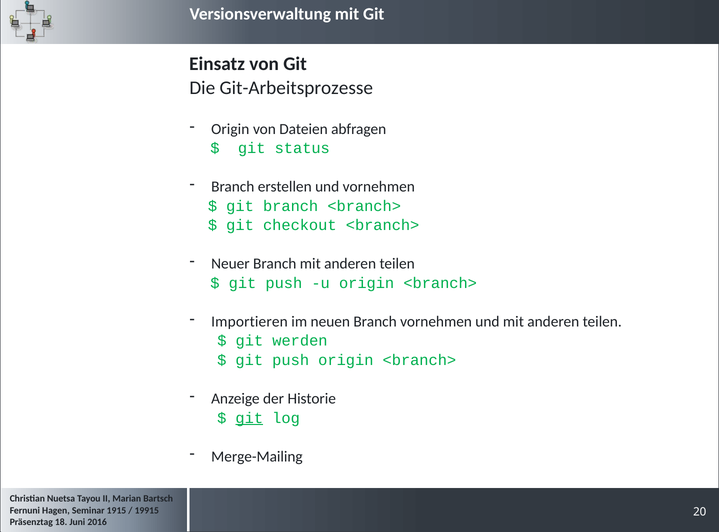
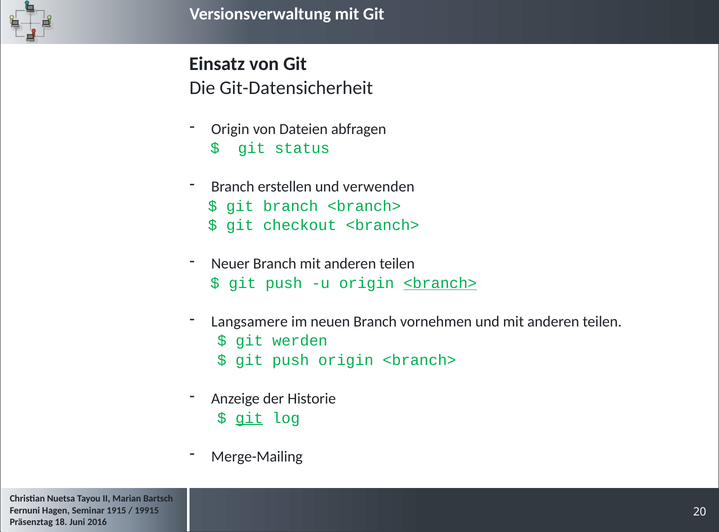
Git-Arbeitsprozesse: Git-Arbeitsprozesse -> Git-Datensicherheit (296, 88)
und vornehmen: vornehmen -> verwenden (379, 187)
<branch> underline: none -> present (440, 283)
Importieren: Importieren -> Langsamere (249, 321)
